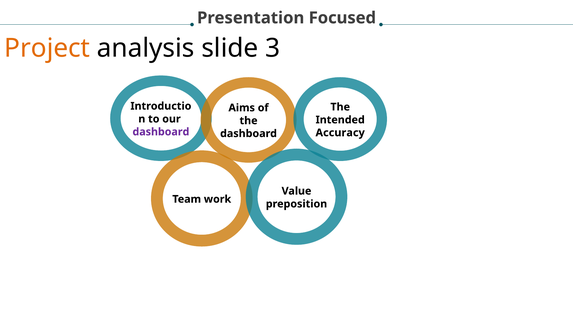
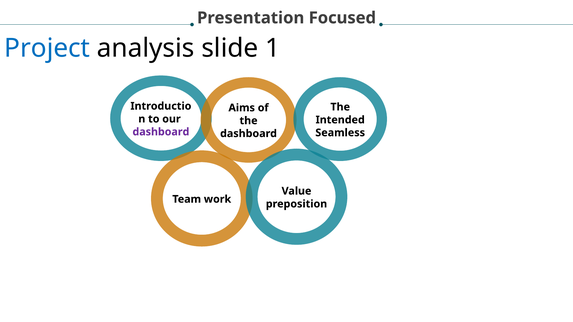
Project colour: orange -> blue (47, 48)
3: 3 -> 1 (273, 48)
Accuracy: Accuracy -> Seamless (340, 133)
